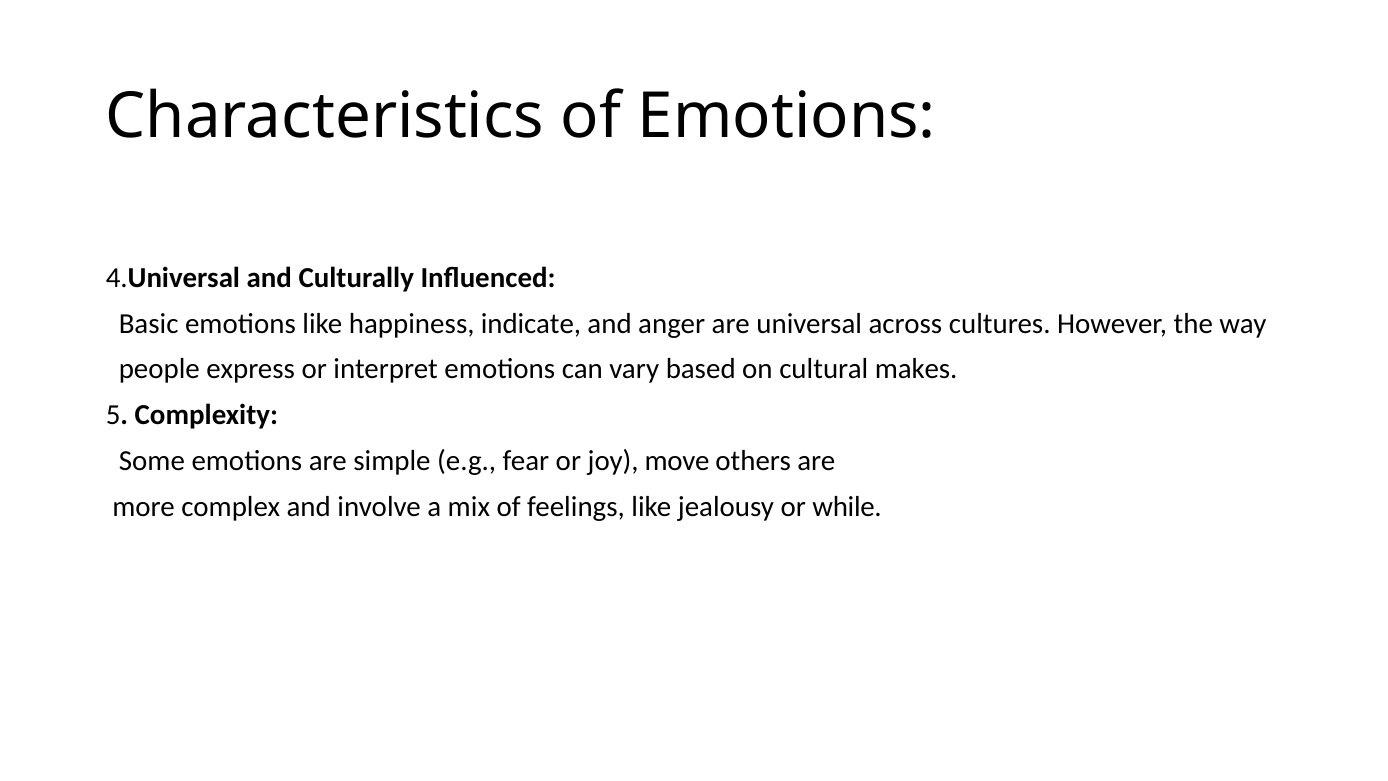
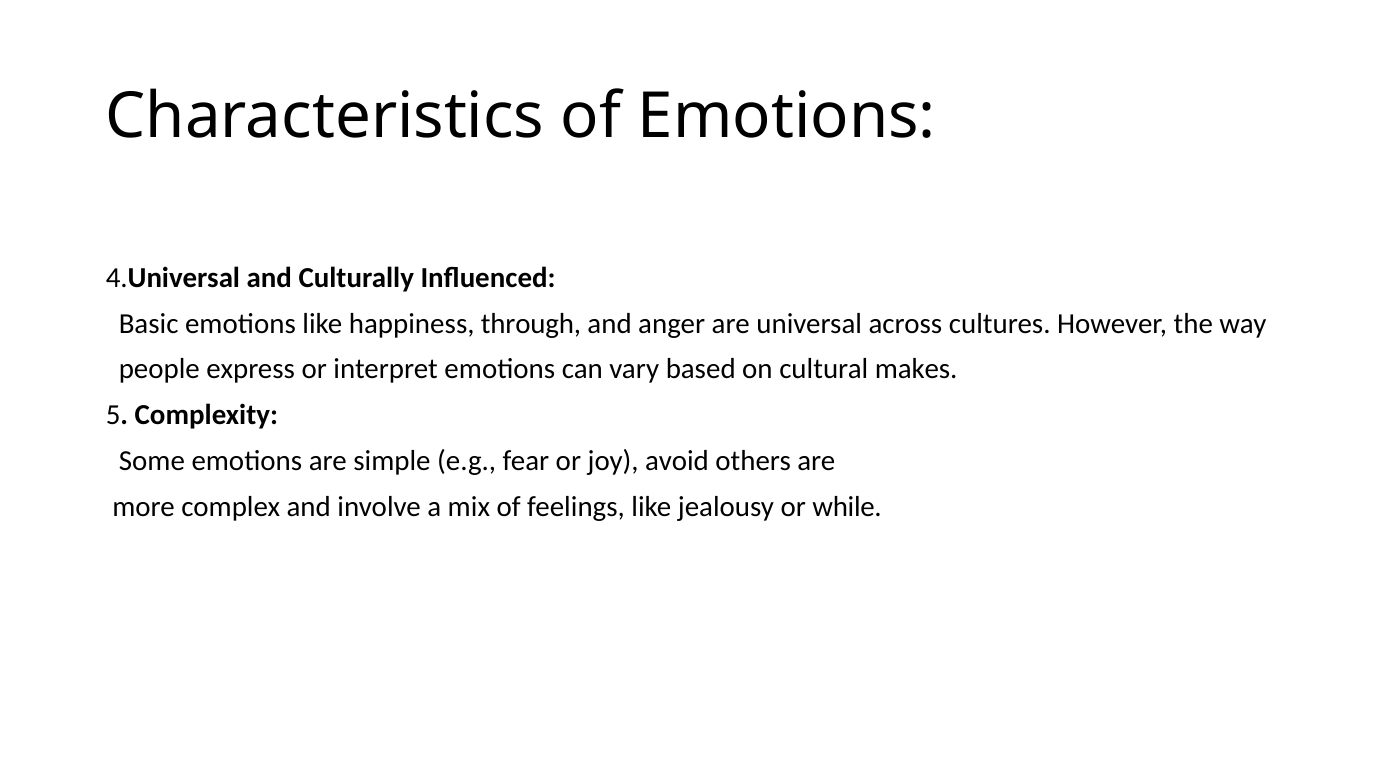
indicate: indicate -> through (531, 323)
move: move -> avoid (677, 461)
